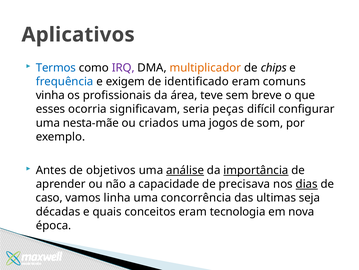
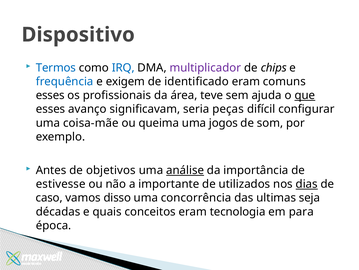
Aplicativos: Aplicativos -> Dispositivo (78, 35)
IRQ colour: purple -> blue (123, 68)
multiplicador colour: orange -> purple (205, 68)
vinha: vinha -> esses (50, 95)
breve: breve -> ajuda (267, 95)
que underline: none -> present (305, 95)
ocorria: ocorria -> avanço (87, 109)
nesta-mãe: nesta-mãe -> coisa-mãe (91, 123)
criados: criados -> queima (159, 123)
importância underline: present -> none (256, 170)
aprender: aprender -> estivesse (61, 184)
capacidade: capacidade -> importante (169, 184)
precisava: precisava -> utilizados (244, 184)
linha: linha -> disso (117, 197)
nova: nova -> para (301, 211)
